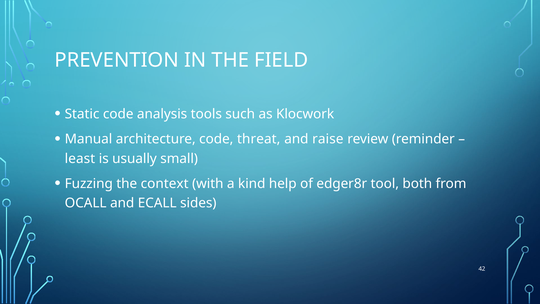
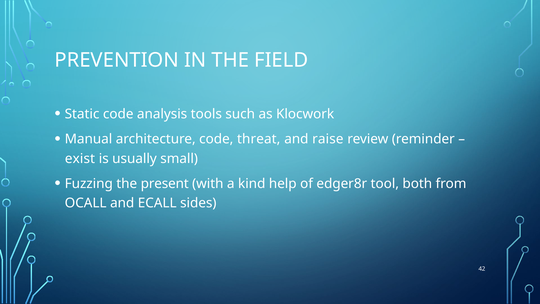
least: least -> exist (80, 158)
context: context -> present (165, 184)
